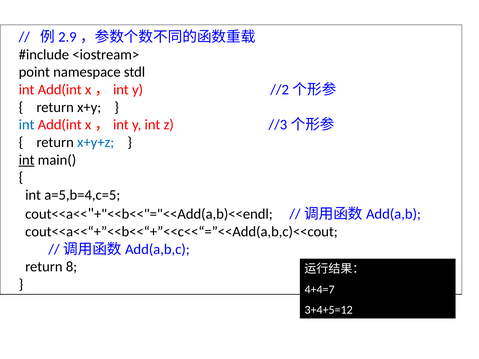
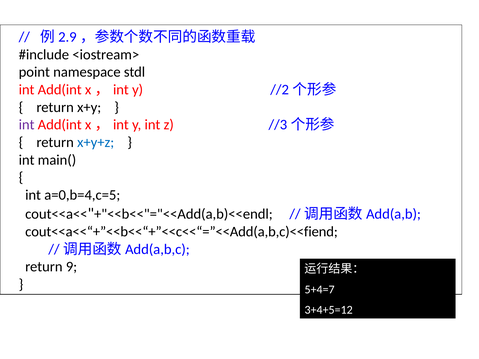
int colour: blue -> purple (27, 125)
int underline: present -> none (27, 160)
a=5,b=4,c=5: a=5,b=4,c=5 -> a=0,b=4,c=5 (82, 195)
cout<<a<<“+”<<b<<“+”<<c<<“=”<<Add(a,b,c)<<cout: cout<<a<<“+”<<b<<“+”<<c<<“=”<<Add(a,b,c)<<cout -> cout<<a<<“+”<<b<<“+”<<c<<“=”<<Add(a,b,c)<<fiend (182, 232)
8: 8 -> 9 (72, 267)
4+4=7: 4+4=7 -> 5+4=7 (320, 290)
